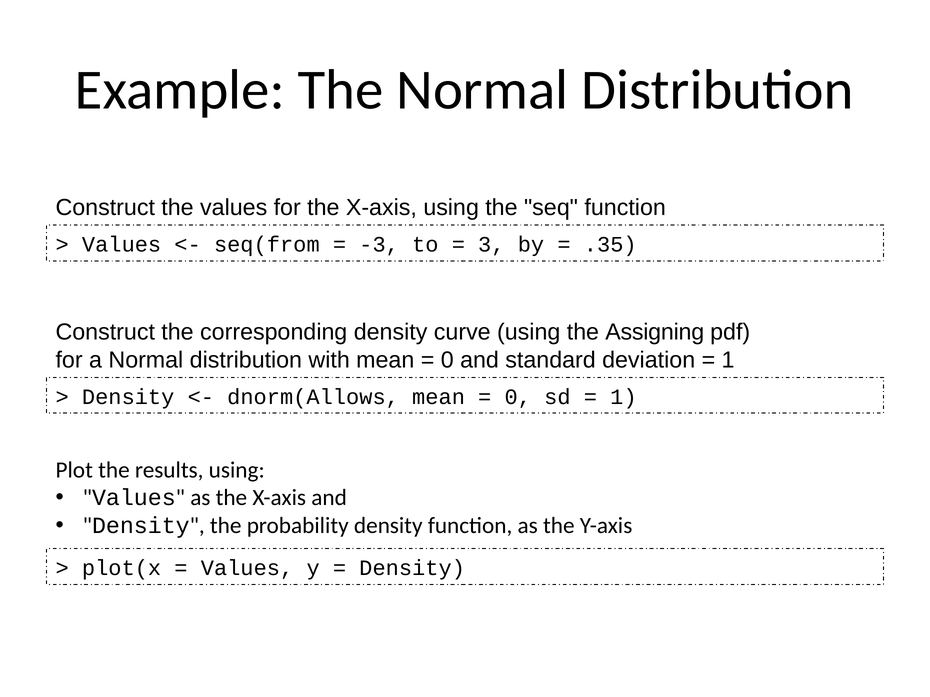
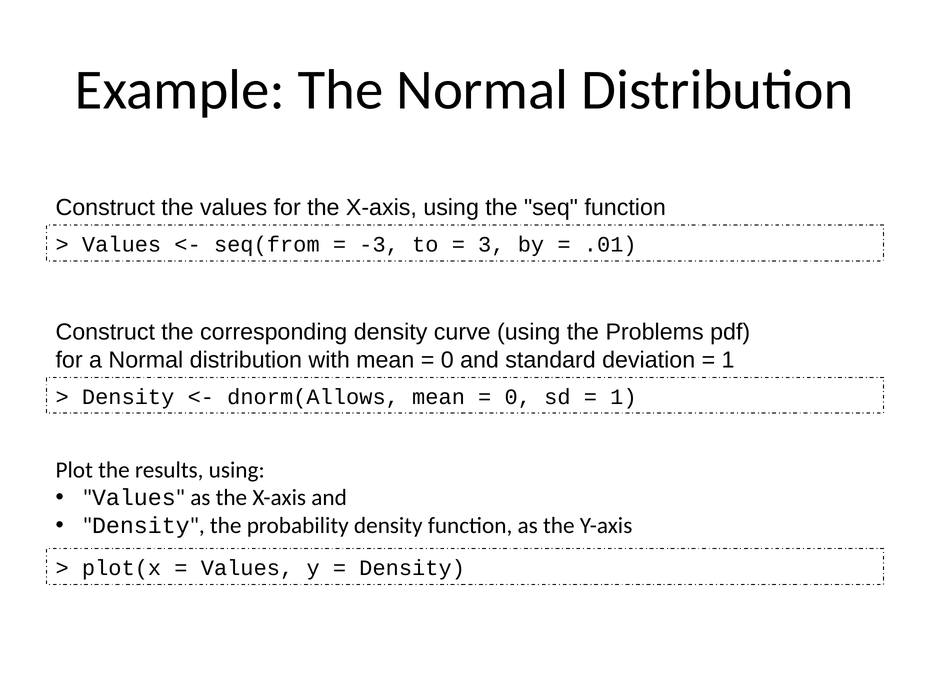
.35: .35 -> .01 (610, 245)
Assigning: Assigning -> Problems (655, 332)
